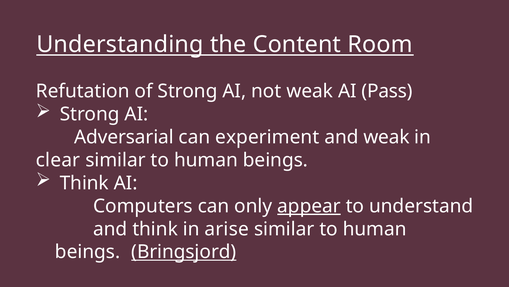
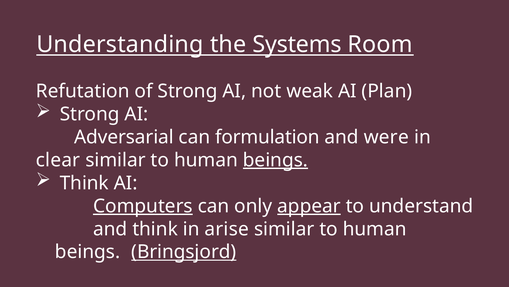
Content: Content -> Systems (297, 44)
Pass: Pass -> Plan (387, 91)
experiment: experiment -> formulation (267, 137)
and weak: weak -> were (386, 137)
beings underline: none -> present (275, 160)
Computers underline: none -> present (143, 206)
